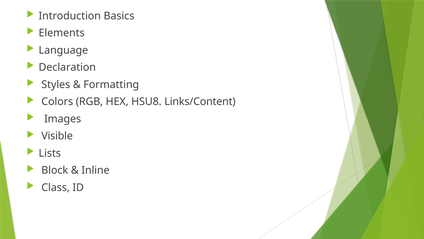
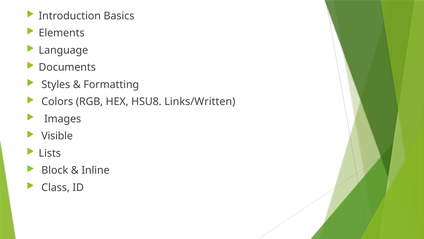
Declaration: Declaration -> Documents (67, 67)
Links/Content: Links/Content -> Links/Written (200, 102)
